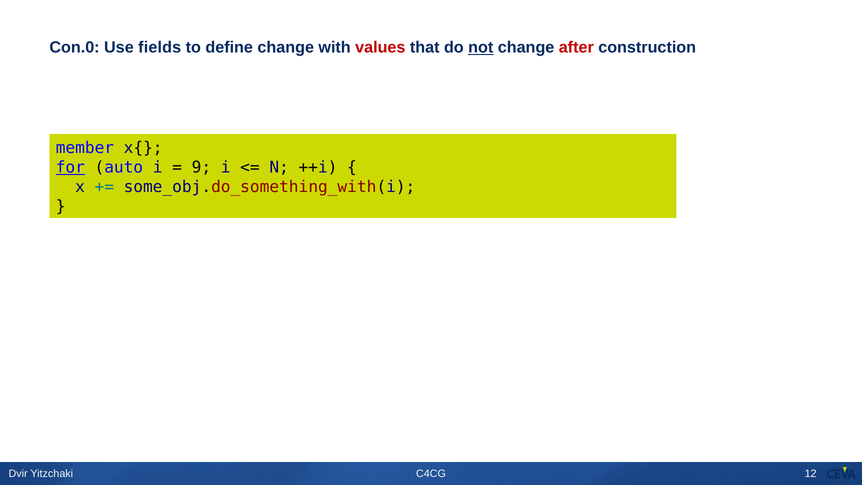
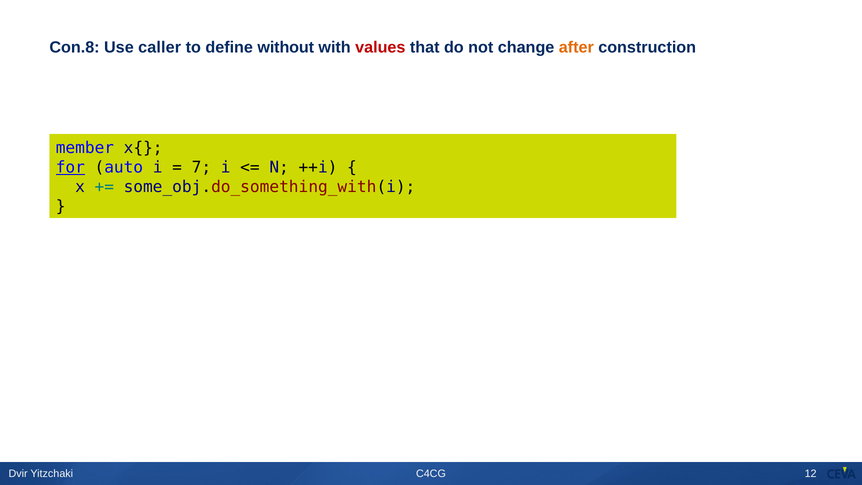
Con.0: Con.0 -> Con.8 (75, 48)
fields: fields -> caller (160, 48)
define change: change -> without (286, 48)
not underline: present -> none (481, 48)
after colour: red -> orange (576, 48)
9: 9 -> 7 (201, 167)
